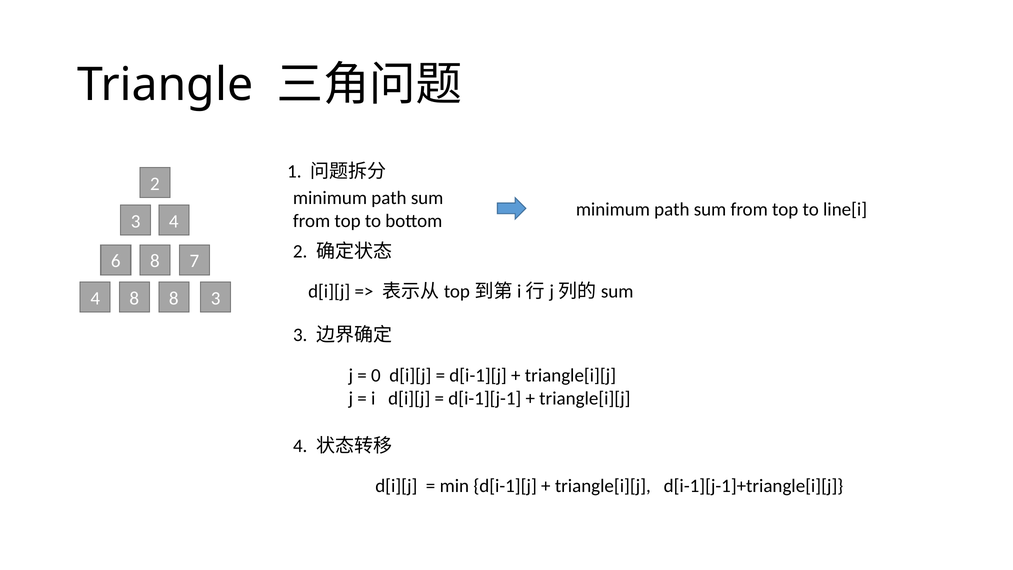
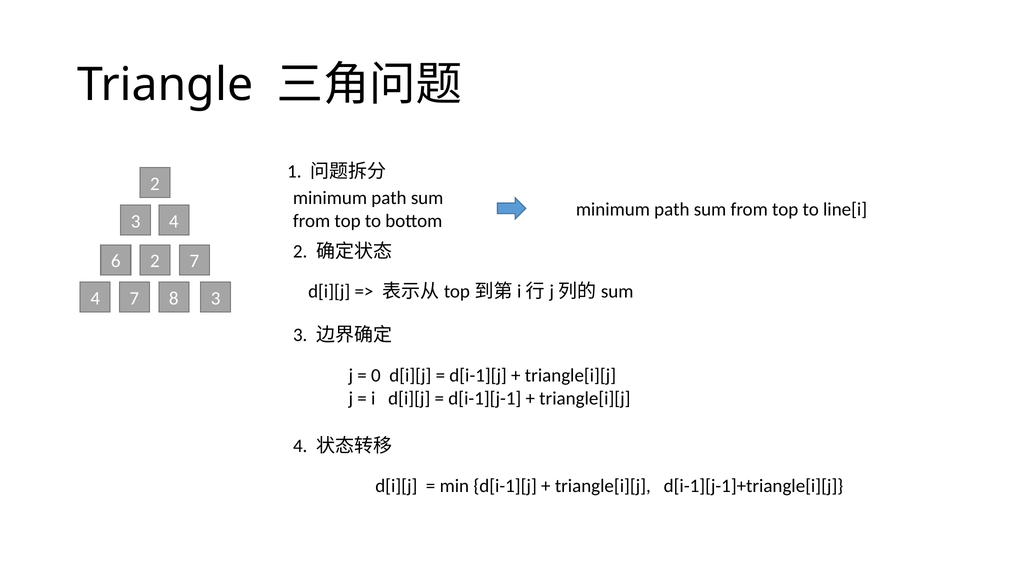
6 8: 8 -> 2 (155, 261)
4 8: 8 -> 7 (134, 298)
